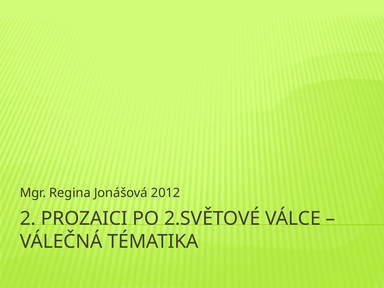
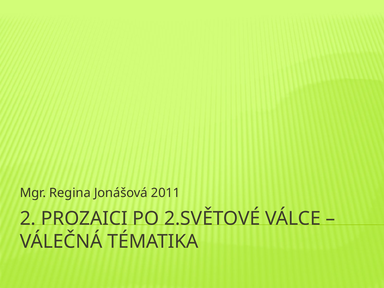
2012: 2012 -> 2011 (166, 193)
